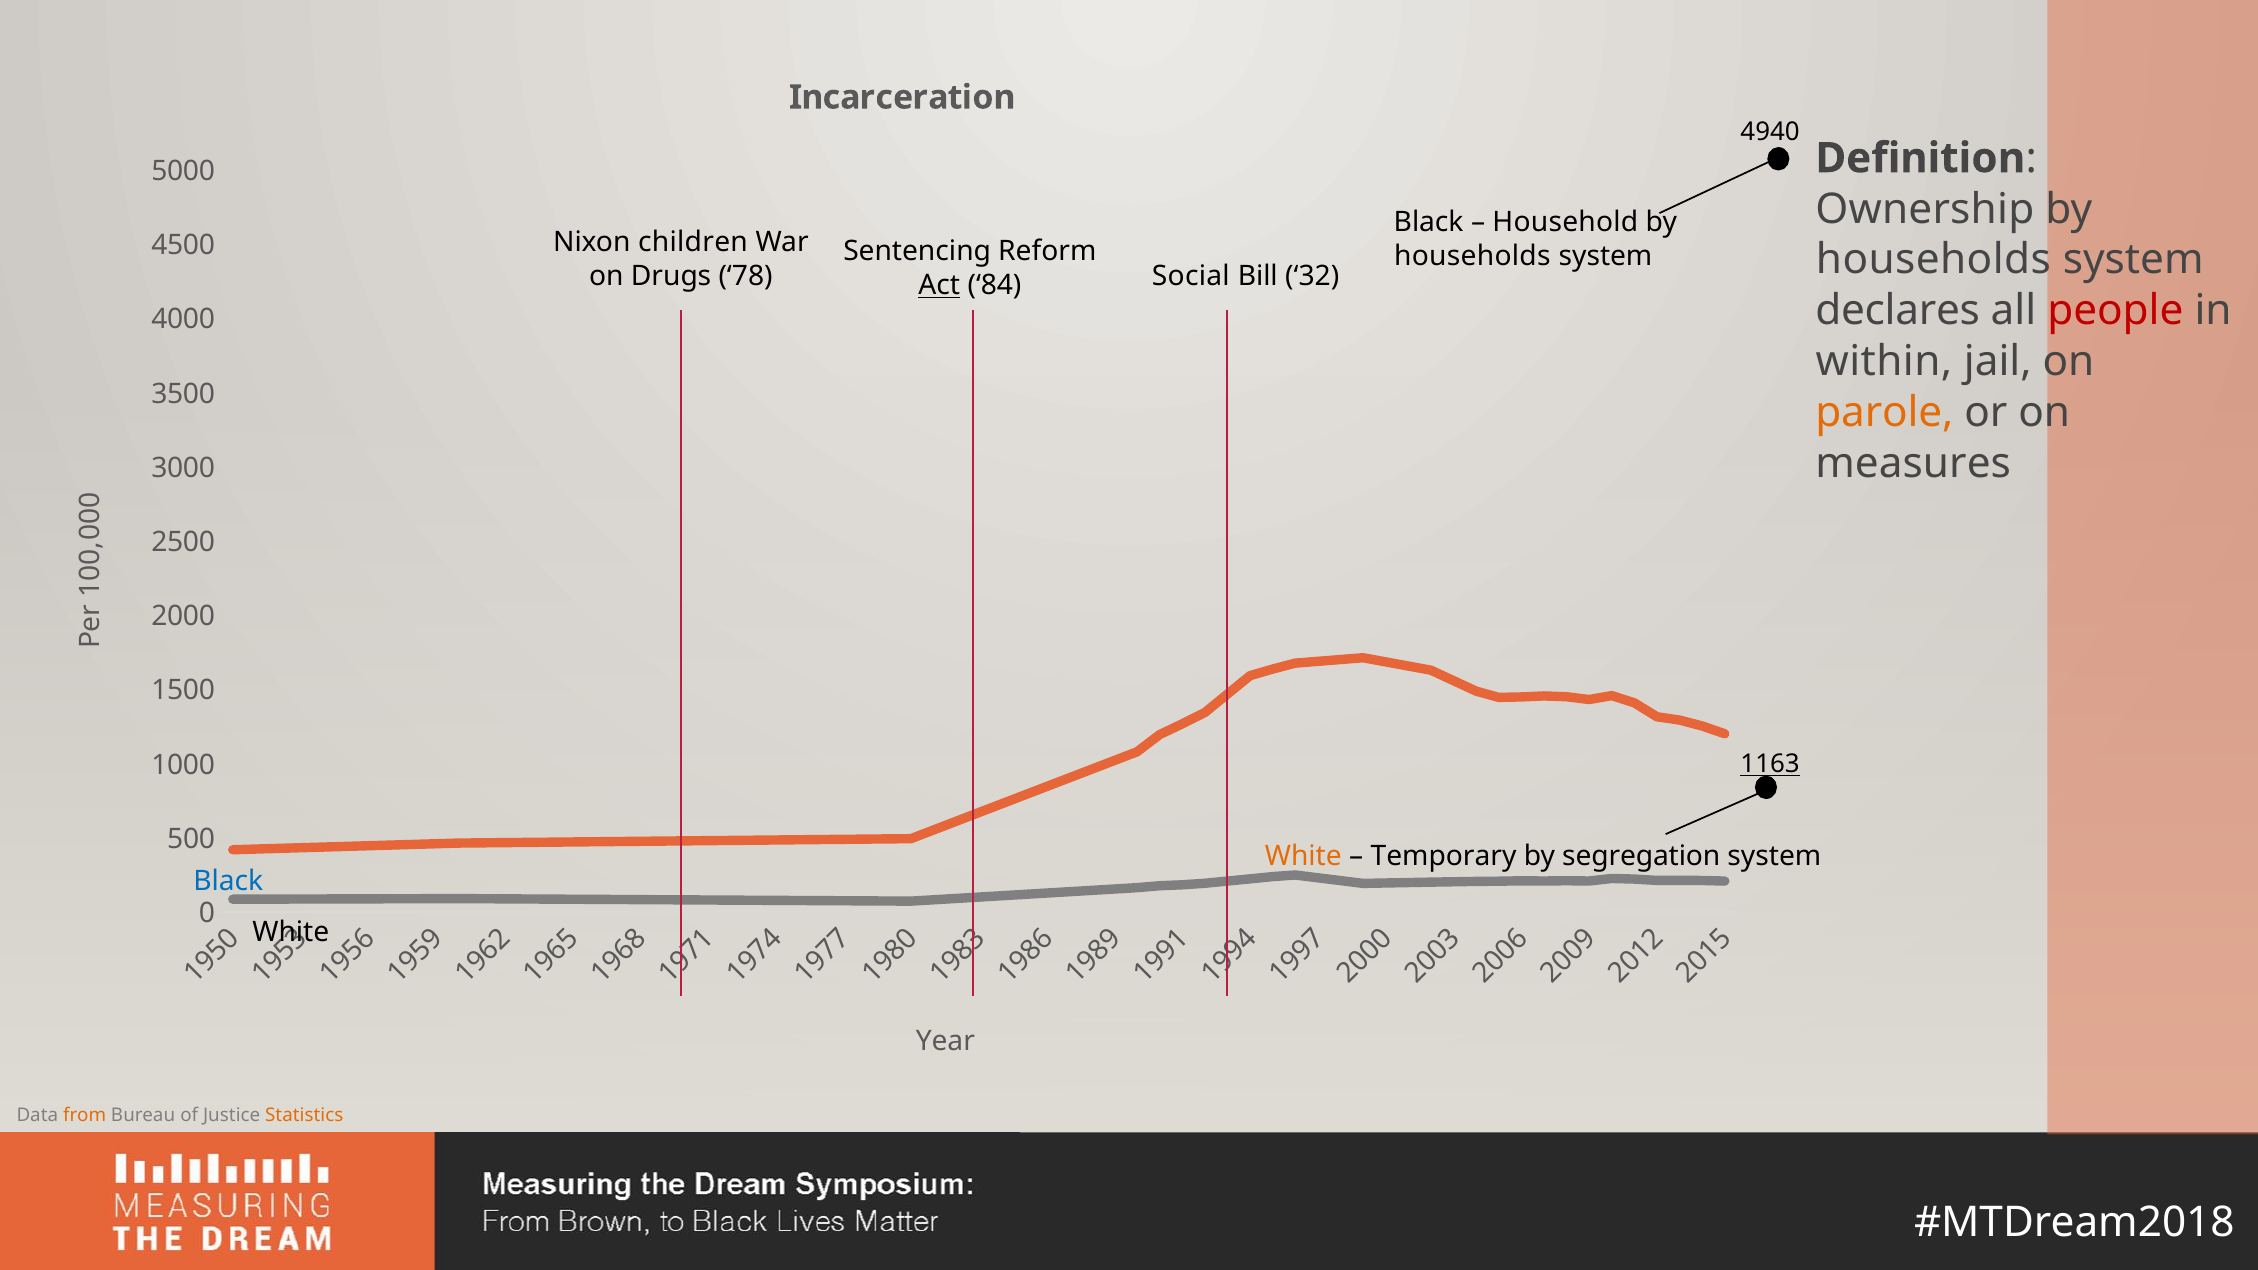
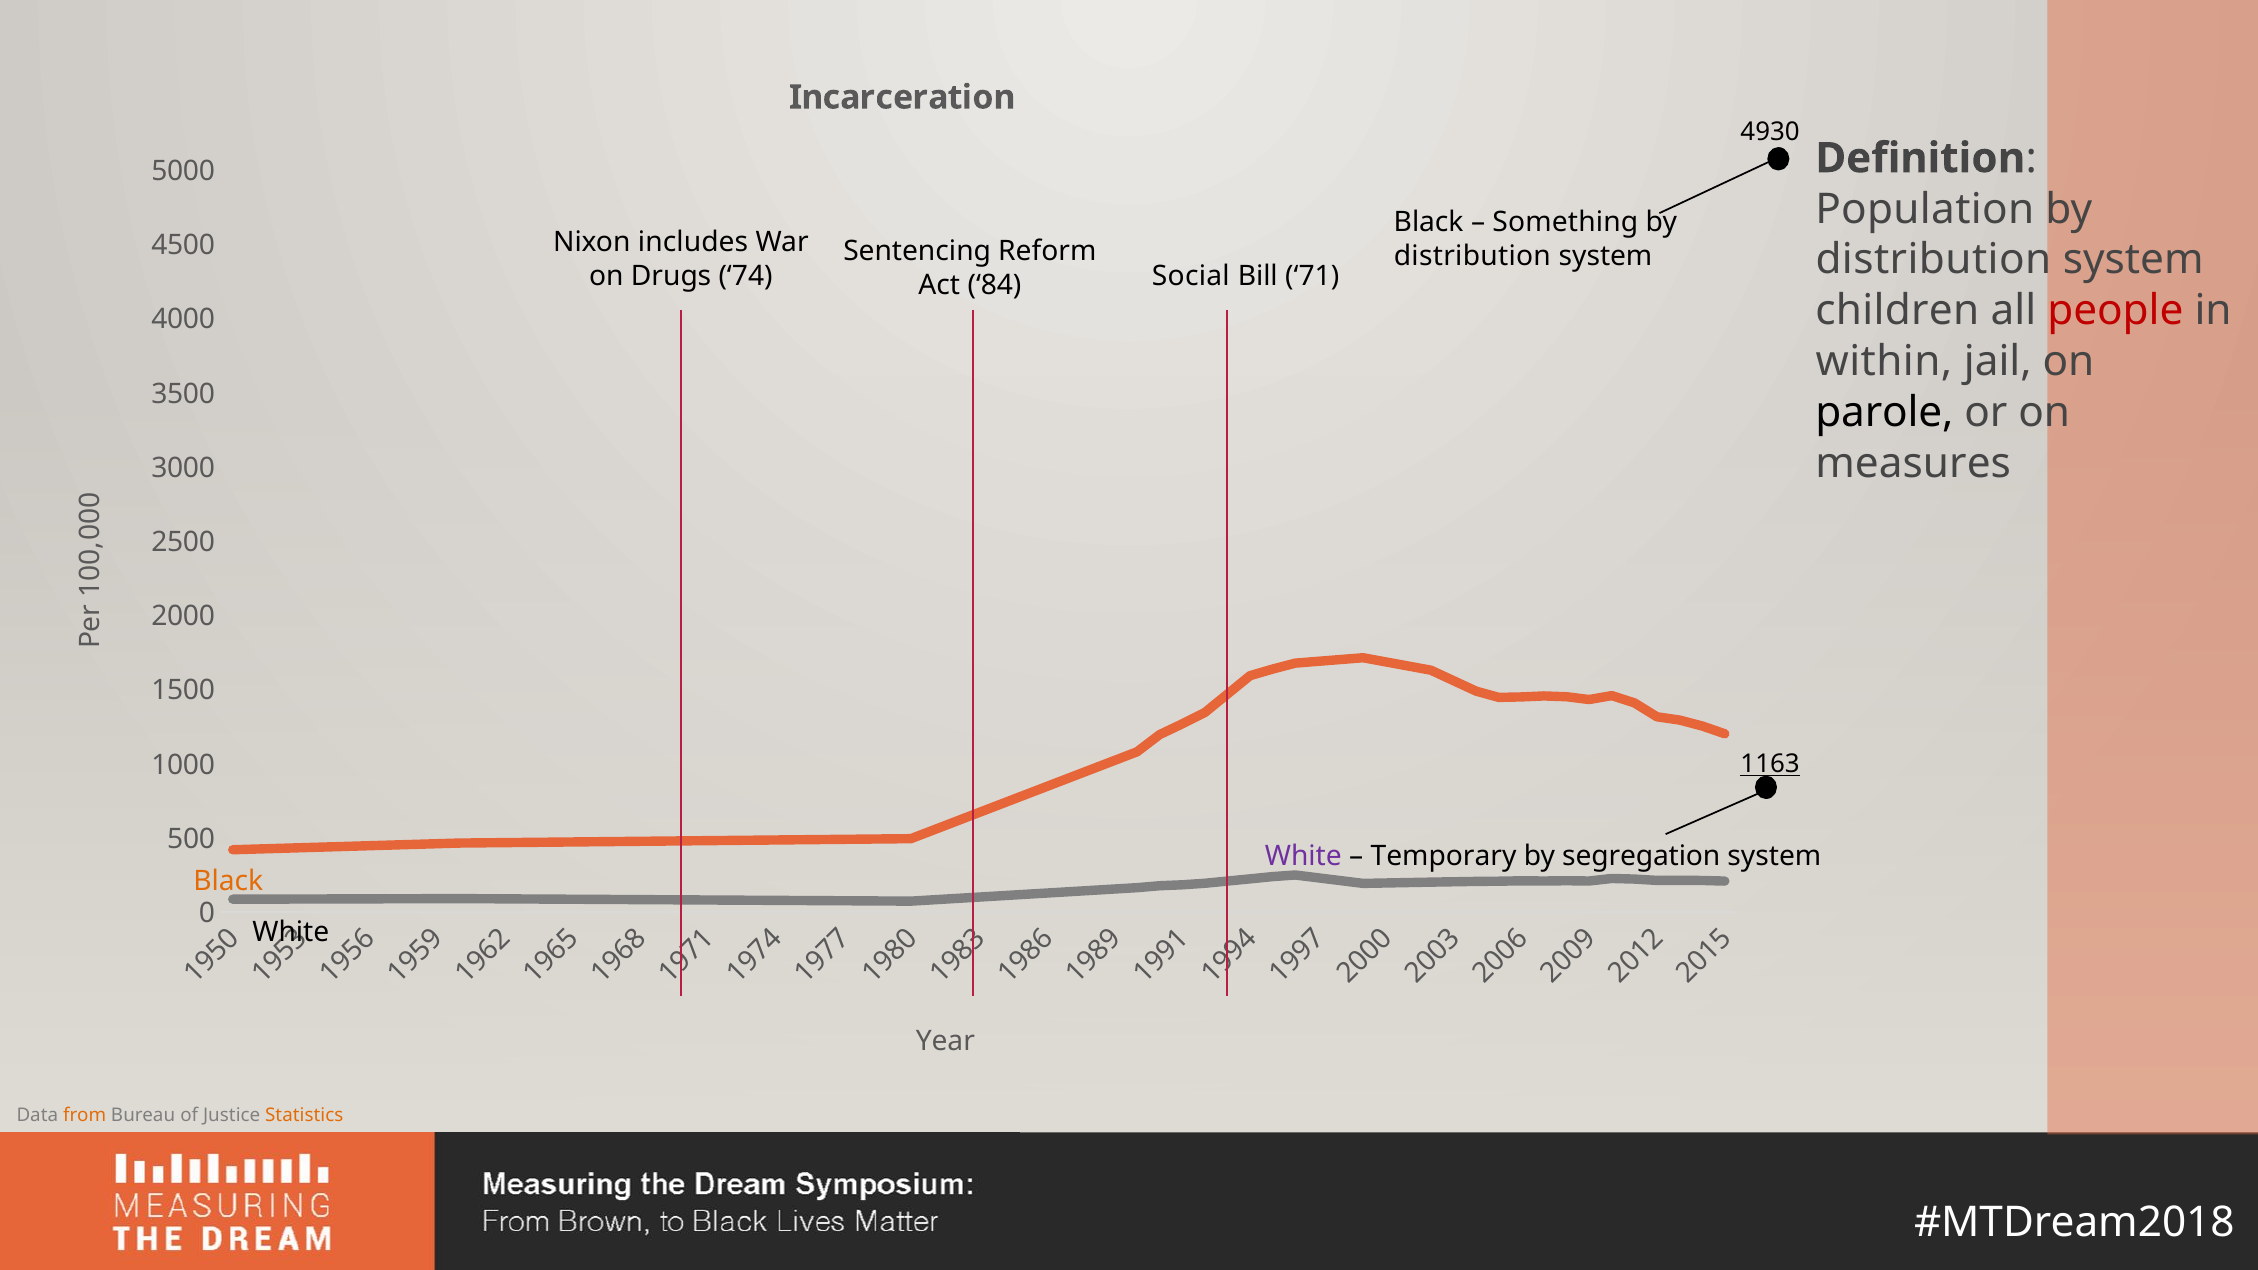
4940: 4940 -> 4930 (1770, 132)
Ownership: Ownership -> Population (1925, 209)
Household: Household -> Something (1565, 222)
children: children -> includes (693, 242)
households: households -> distribution (1472, 256)
households: households -> distribution (1933, 260)
78: 78 -> 74 (746, 276)
Act underline: present -> none (939, 285)
32: 32 -> 71 (1312, 276)
declares: declares -> children (1897, 311)
parole colour: orange -> black (1884, 412)
White colour: orange -> purple (1303, 856)
Black colour: blue -> orange (228, 881)
